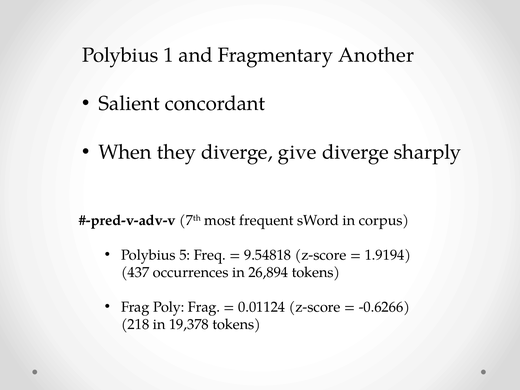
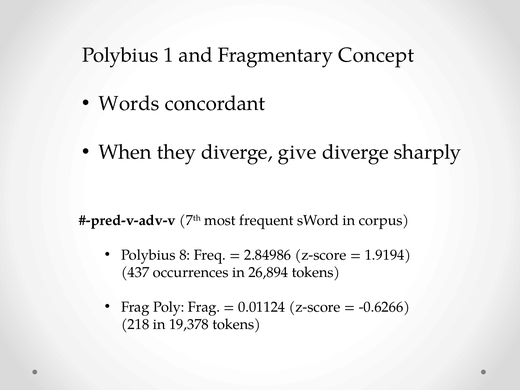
Another: Another -> Concept (376, 55)
Salient: Salient -> Words (129, 104)
5: 5 -> 8 (185, 255)
9.54818: 9.54818 -> 2.84986 (268, 255)
